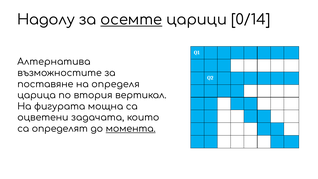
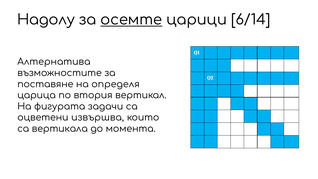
0/14: 0/14 -> 6/14 (251, 20)
мощна: мощна -> задачи (106, 106)
задачата: задачата -> извършва (98, 118)
определят: определят -> вертикала (60, 129)
момента underline: present -> none (131, 129)
